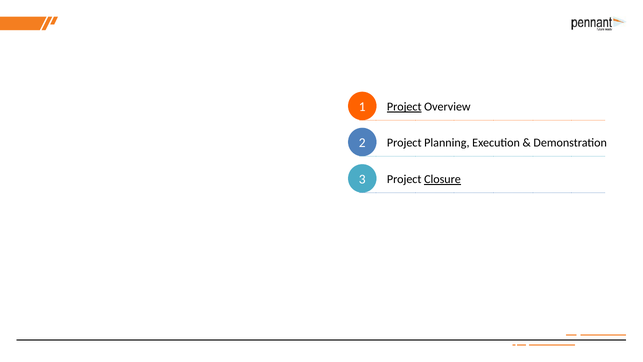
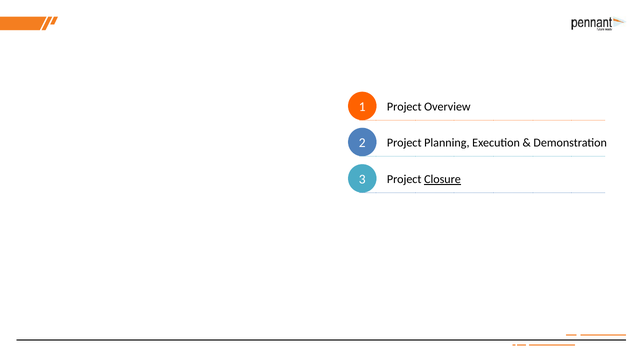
Project underline: present -> none (404, 107)
